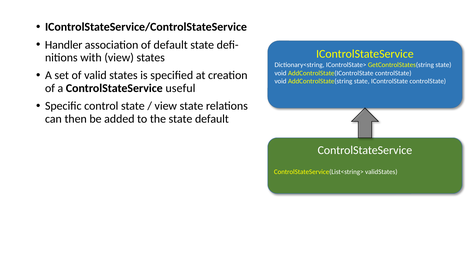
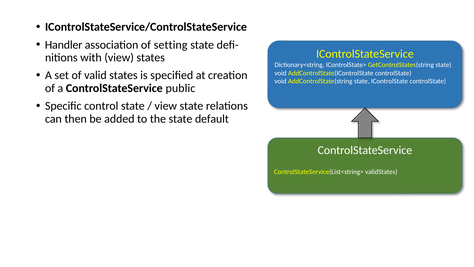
of default: default -> setting (171, 45)
useful: useful -> public (180, 88)
